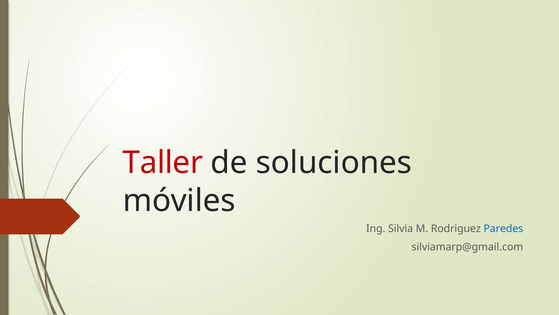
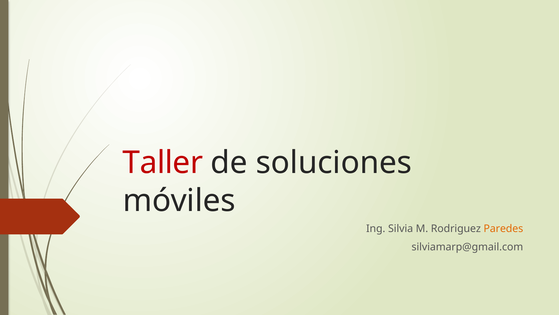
Paredes colour: blue -> orange (503, 228)
